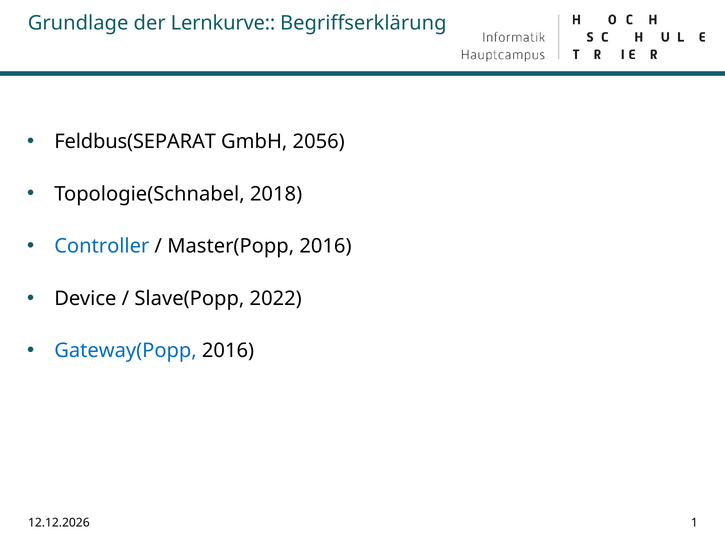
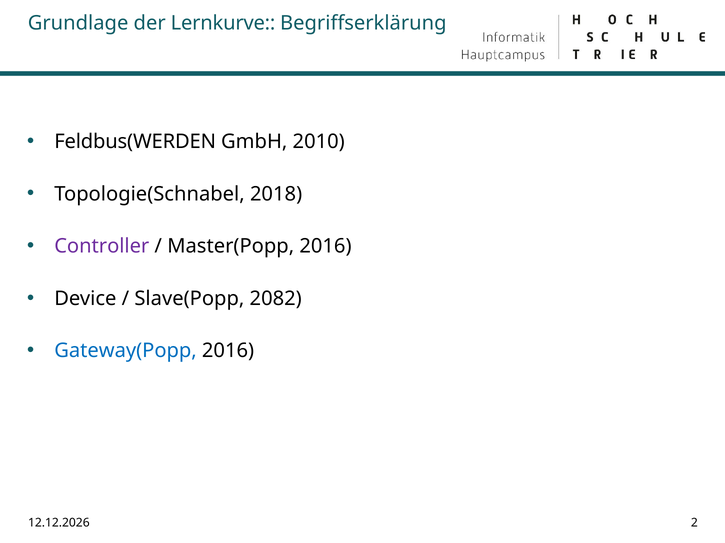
Feldbus(SEPARAT: Feldbus(SEPARAT -> Feldbus(WERDEN (135, 142)
2056: 2056 -> 2010 (319, 142)
Controller colour: blue -> purple (102, 247)
2022: 2022 -> 2082 (276, 299)
1: 1 -> 2 (694, 523)
